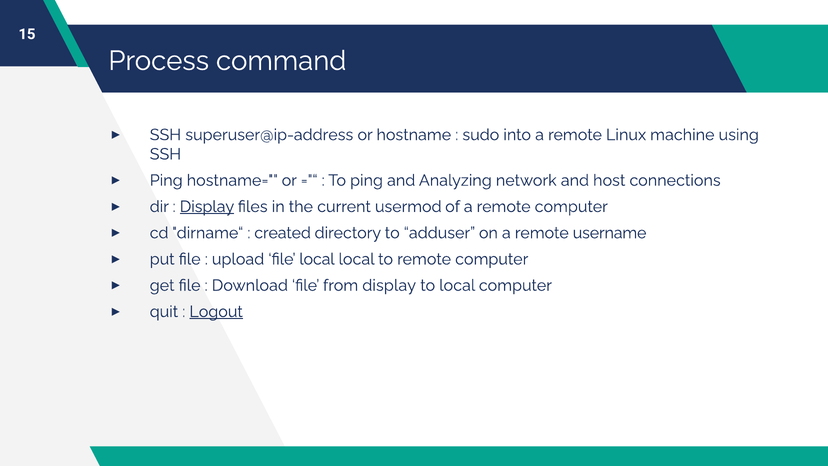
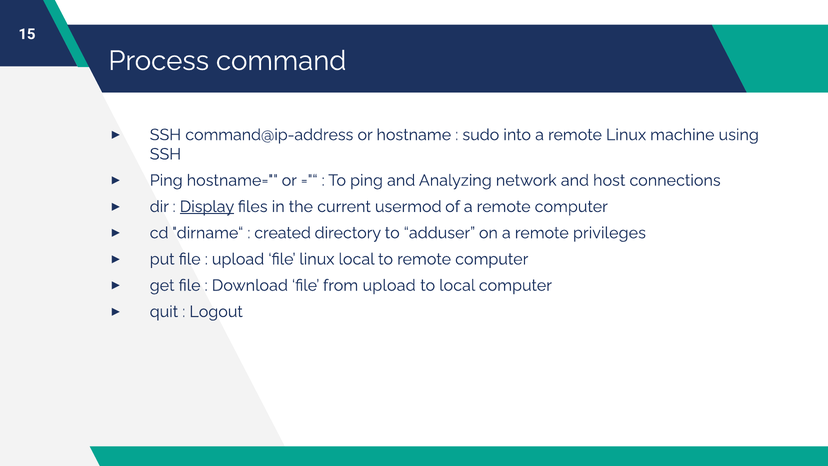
superuser@ip-address: superuser@ip-address -> command@ip-address (269, 135)
username: username -> privileges (609, 233)
file local: local -> linux (317, 259)
from display: display -> upload (389, 285)
Logout underline: present -> none (216, 312)
